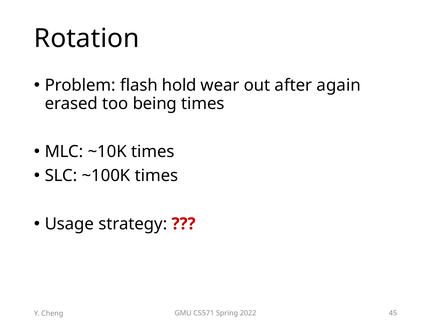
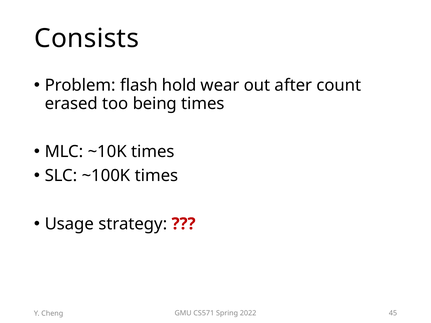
Rotation: Rotation -> Consists (87, 38)
again: again -> count (339, 85)
